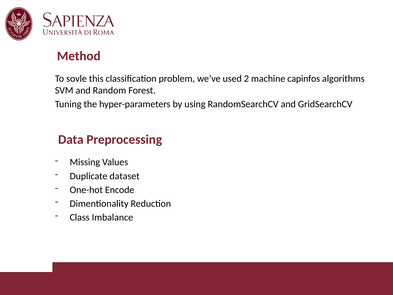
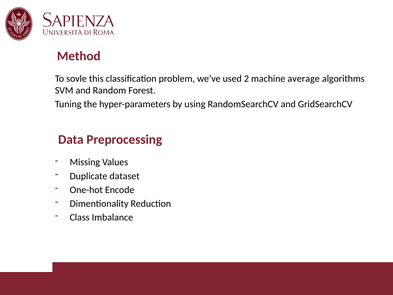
capinfos: capinfos -> average (304, 79)
